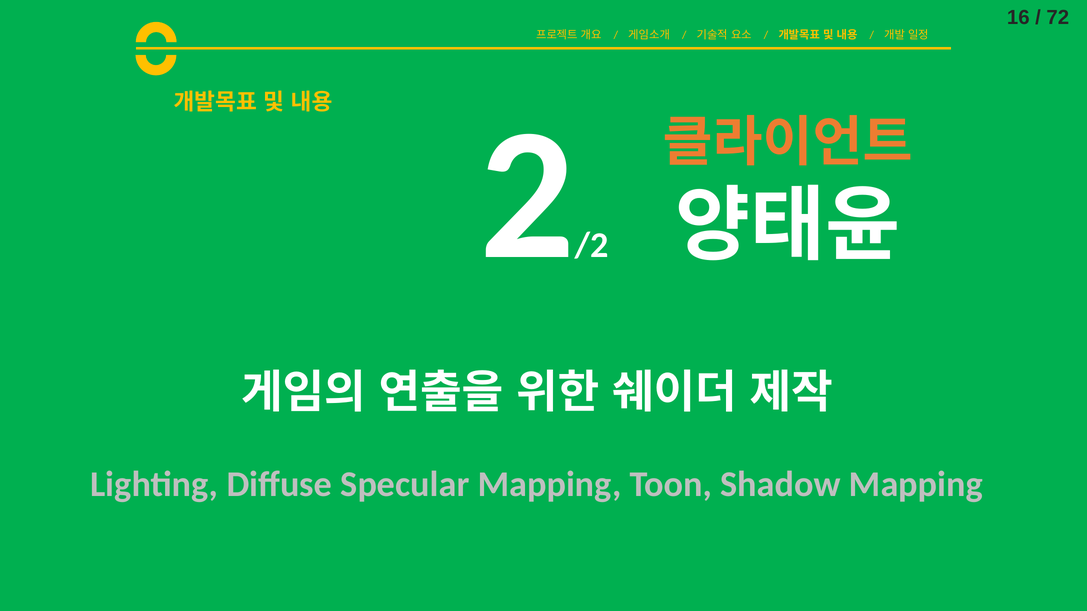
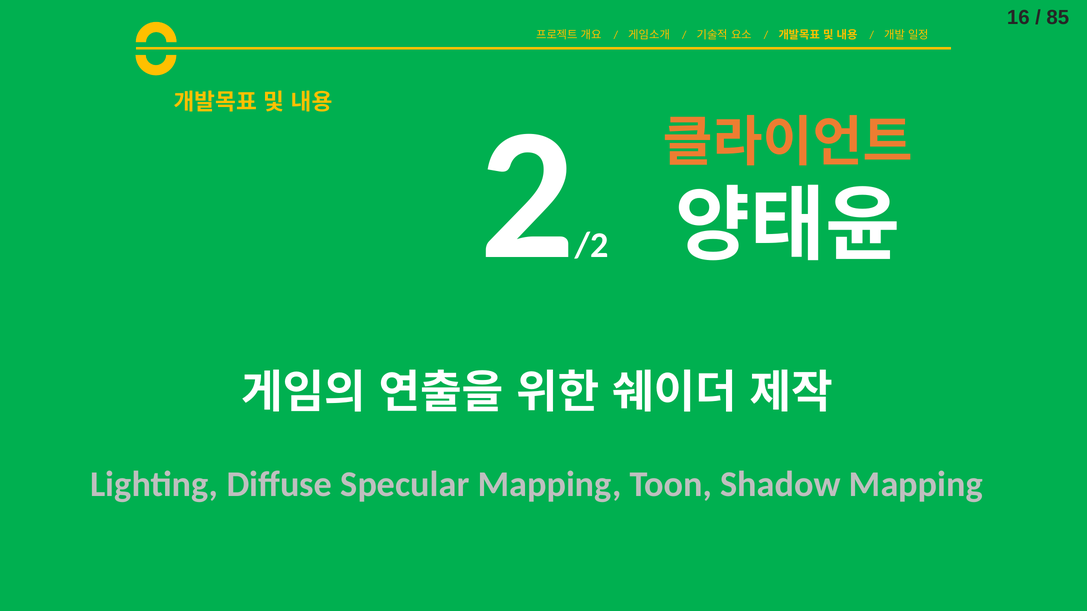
72: 72 -> 85 (1058, 18)
